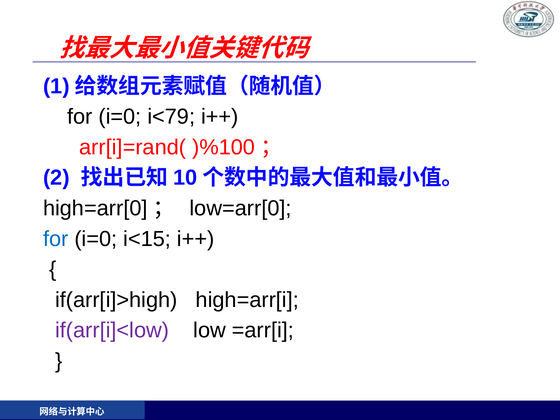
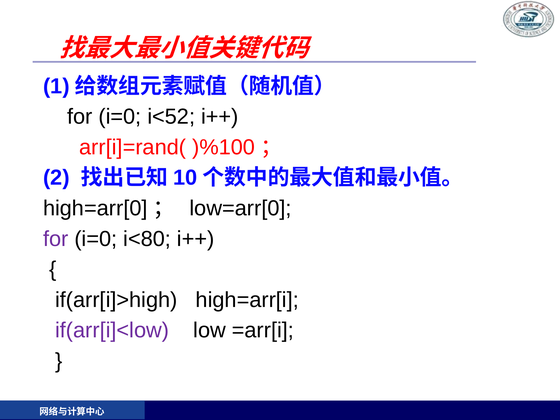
i<79: i<79 -> i<52 (171, 117)
for colour: blue -> purple (56, 239)
i<15: i<15 -> i<80 (147, 239)
